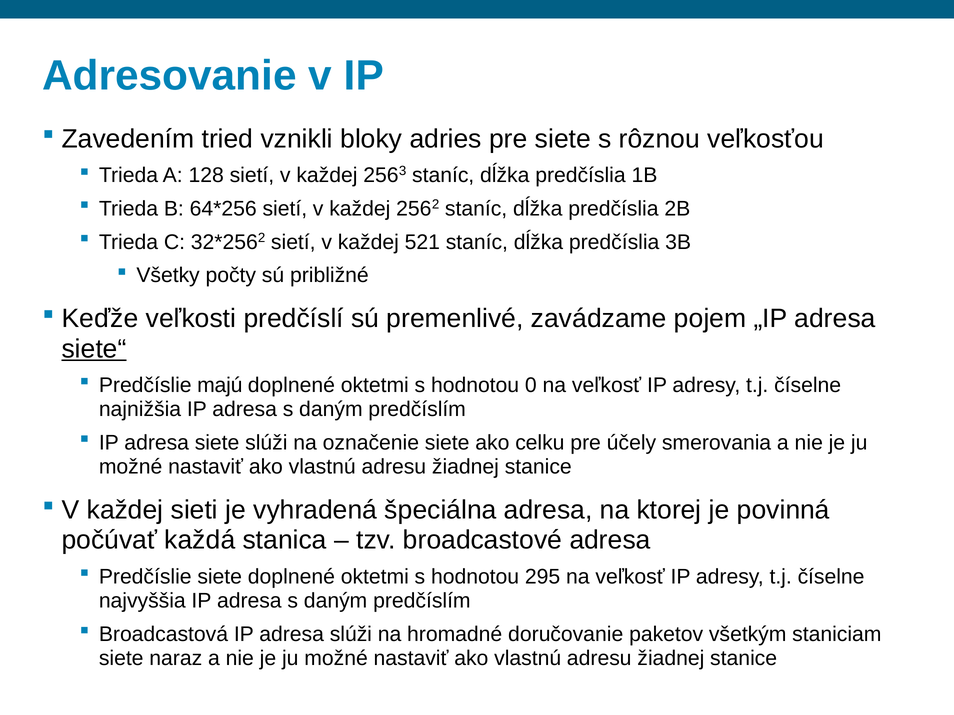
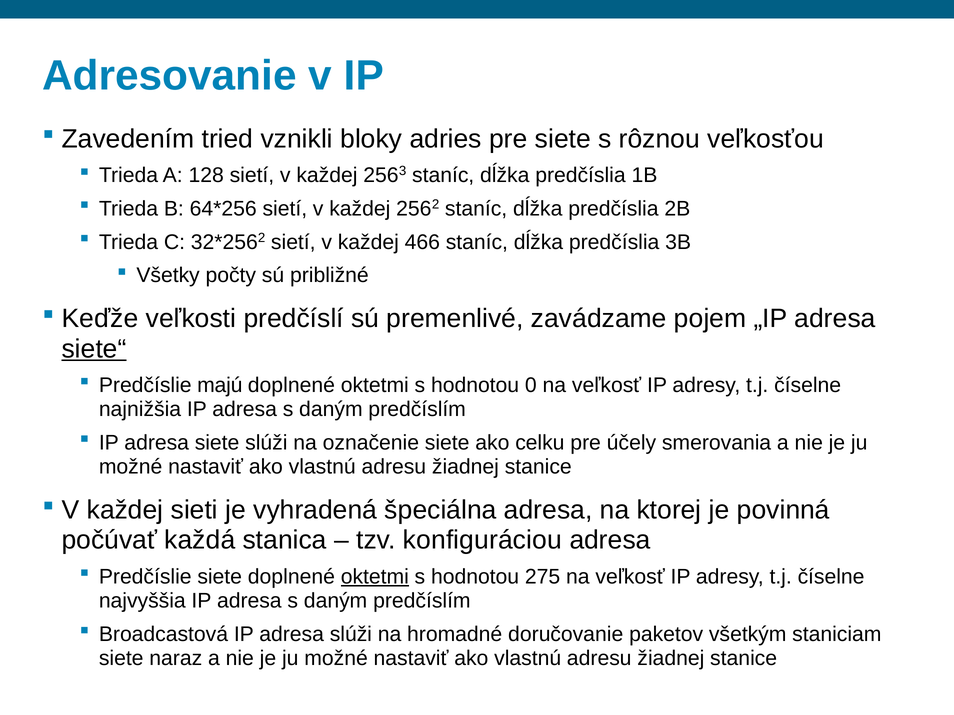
521: 521 -> 466 (422, 242)
broadcastové: broadcastové -> konfiguráciou (482, 541)
oktetmi underline: none -> present (375, 577)
295: 295 -> 275 (543, 577)
